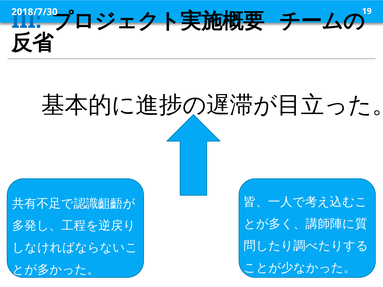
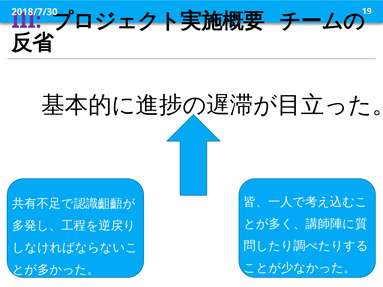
III colour: blue -> purple (26, 21)
